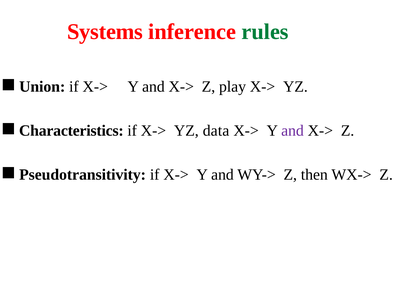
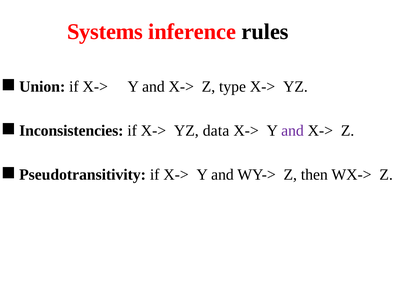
rules colour: green -> black (265, 32)
play: play -> type (233, 86)
Characteristics: Characteristics -> Inconsistencies (71, 130)
